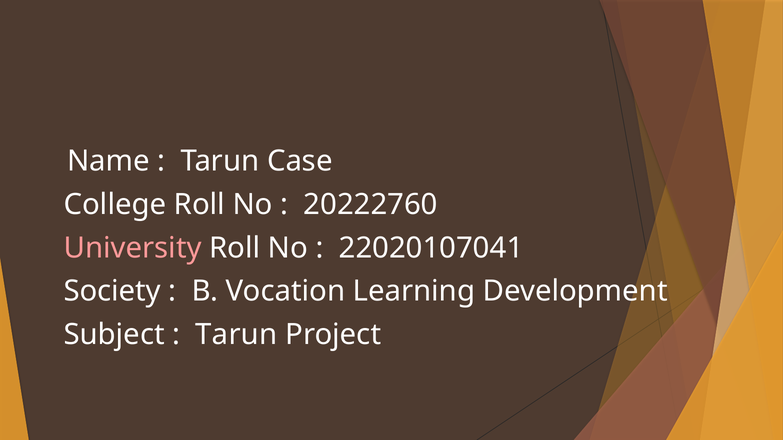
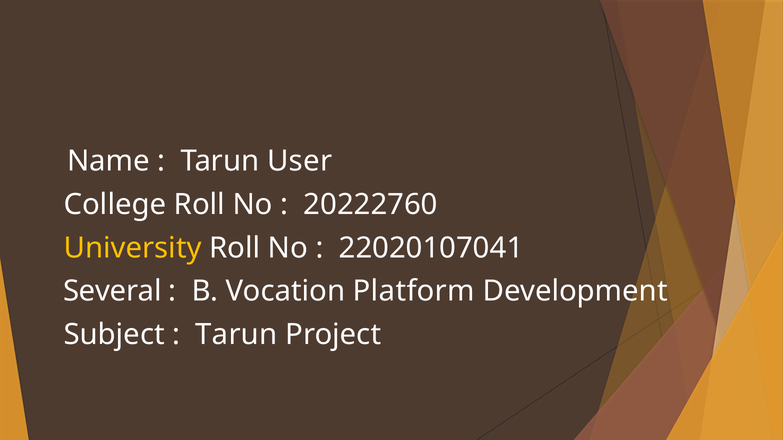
Case: Case -> User (300, 161)
University colour: pink -> yellow (133, 248)
Society: Society -> Several (112, 292)
Learning: Learning -> Platform (414, 292)
